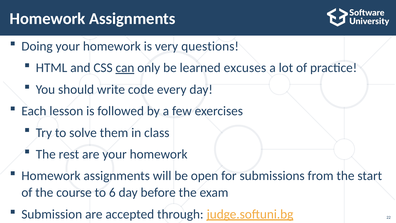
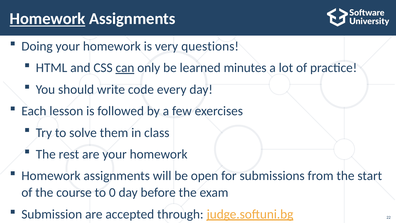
Homework underline: none -> present (48, 19)
excuses: excuses -> minutes (245, 68)
6: 6 -> 0 (112, 192)
